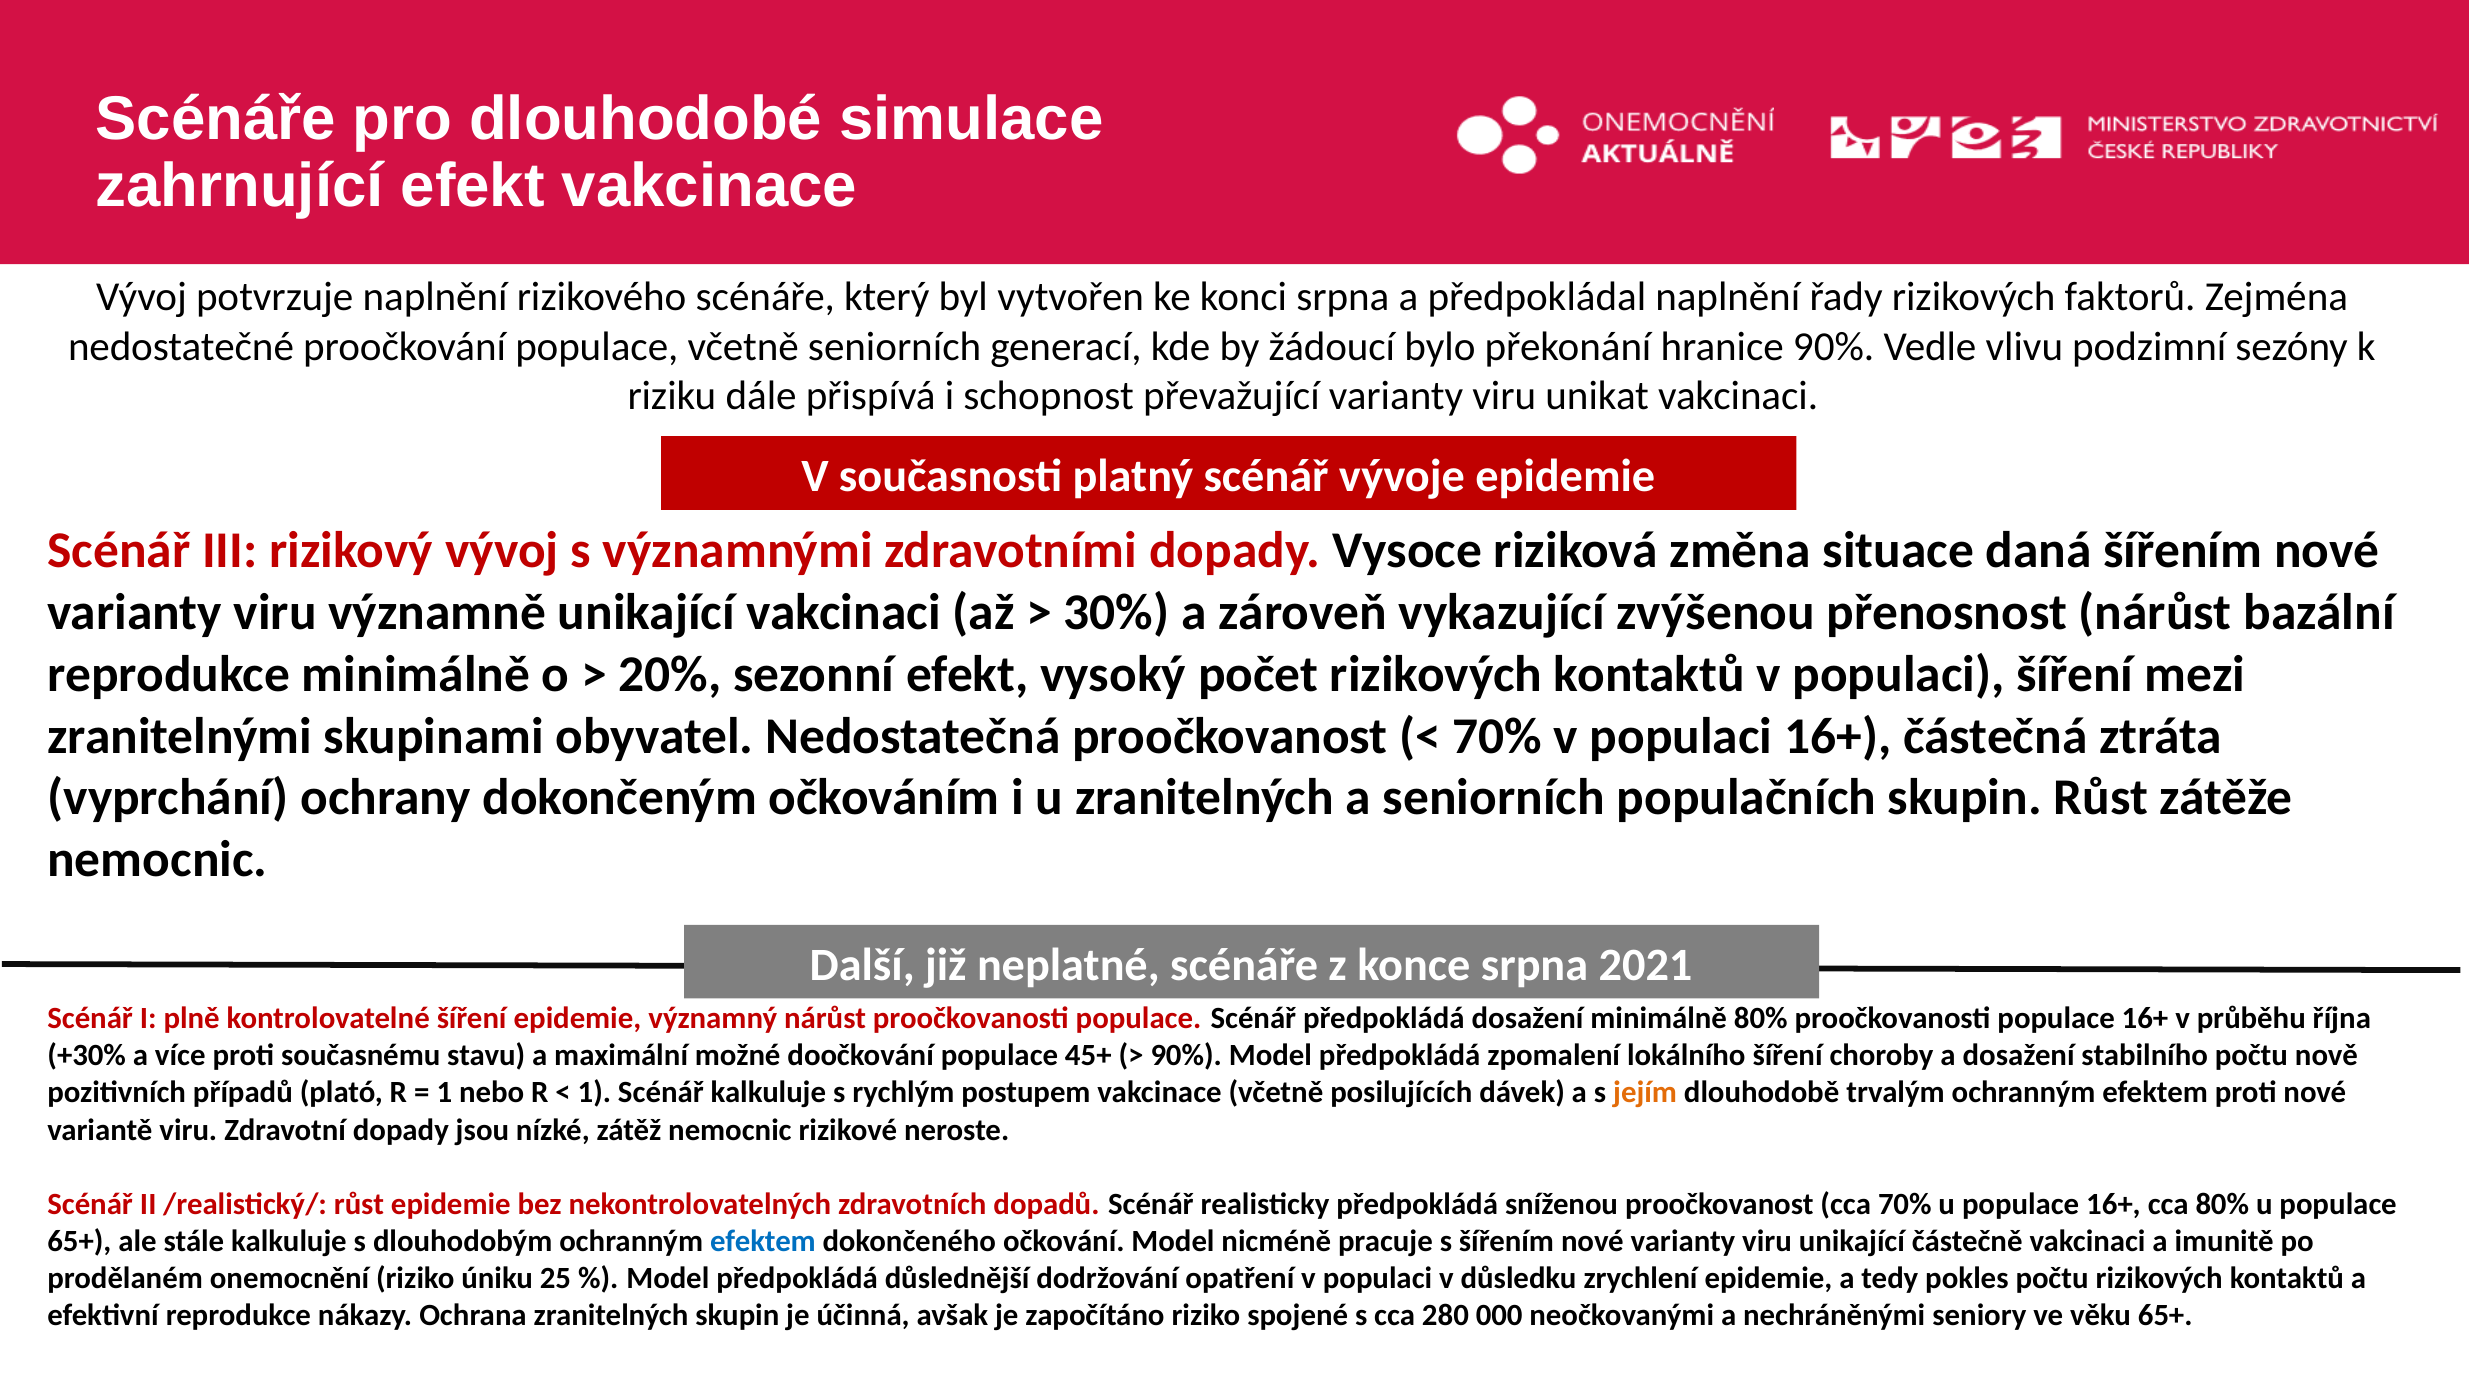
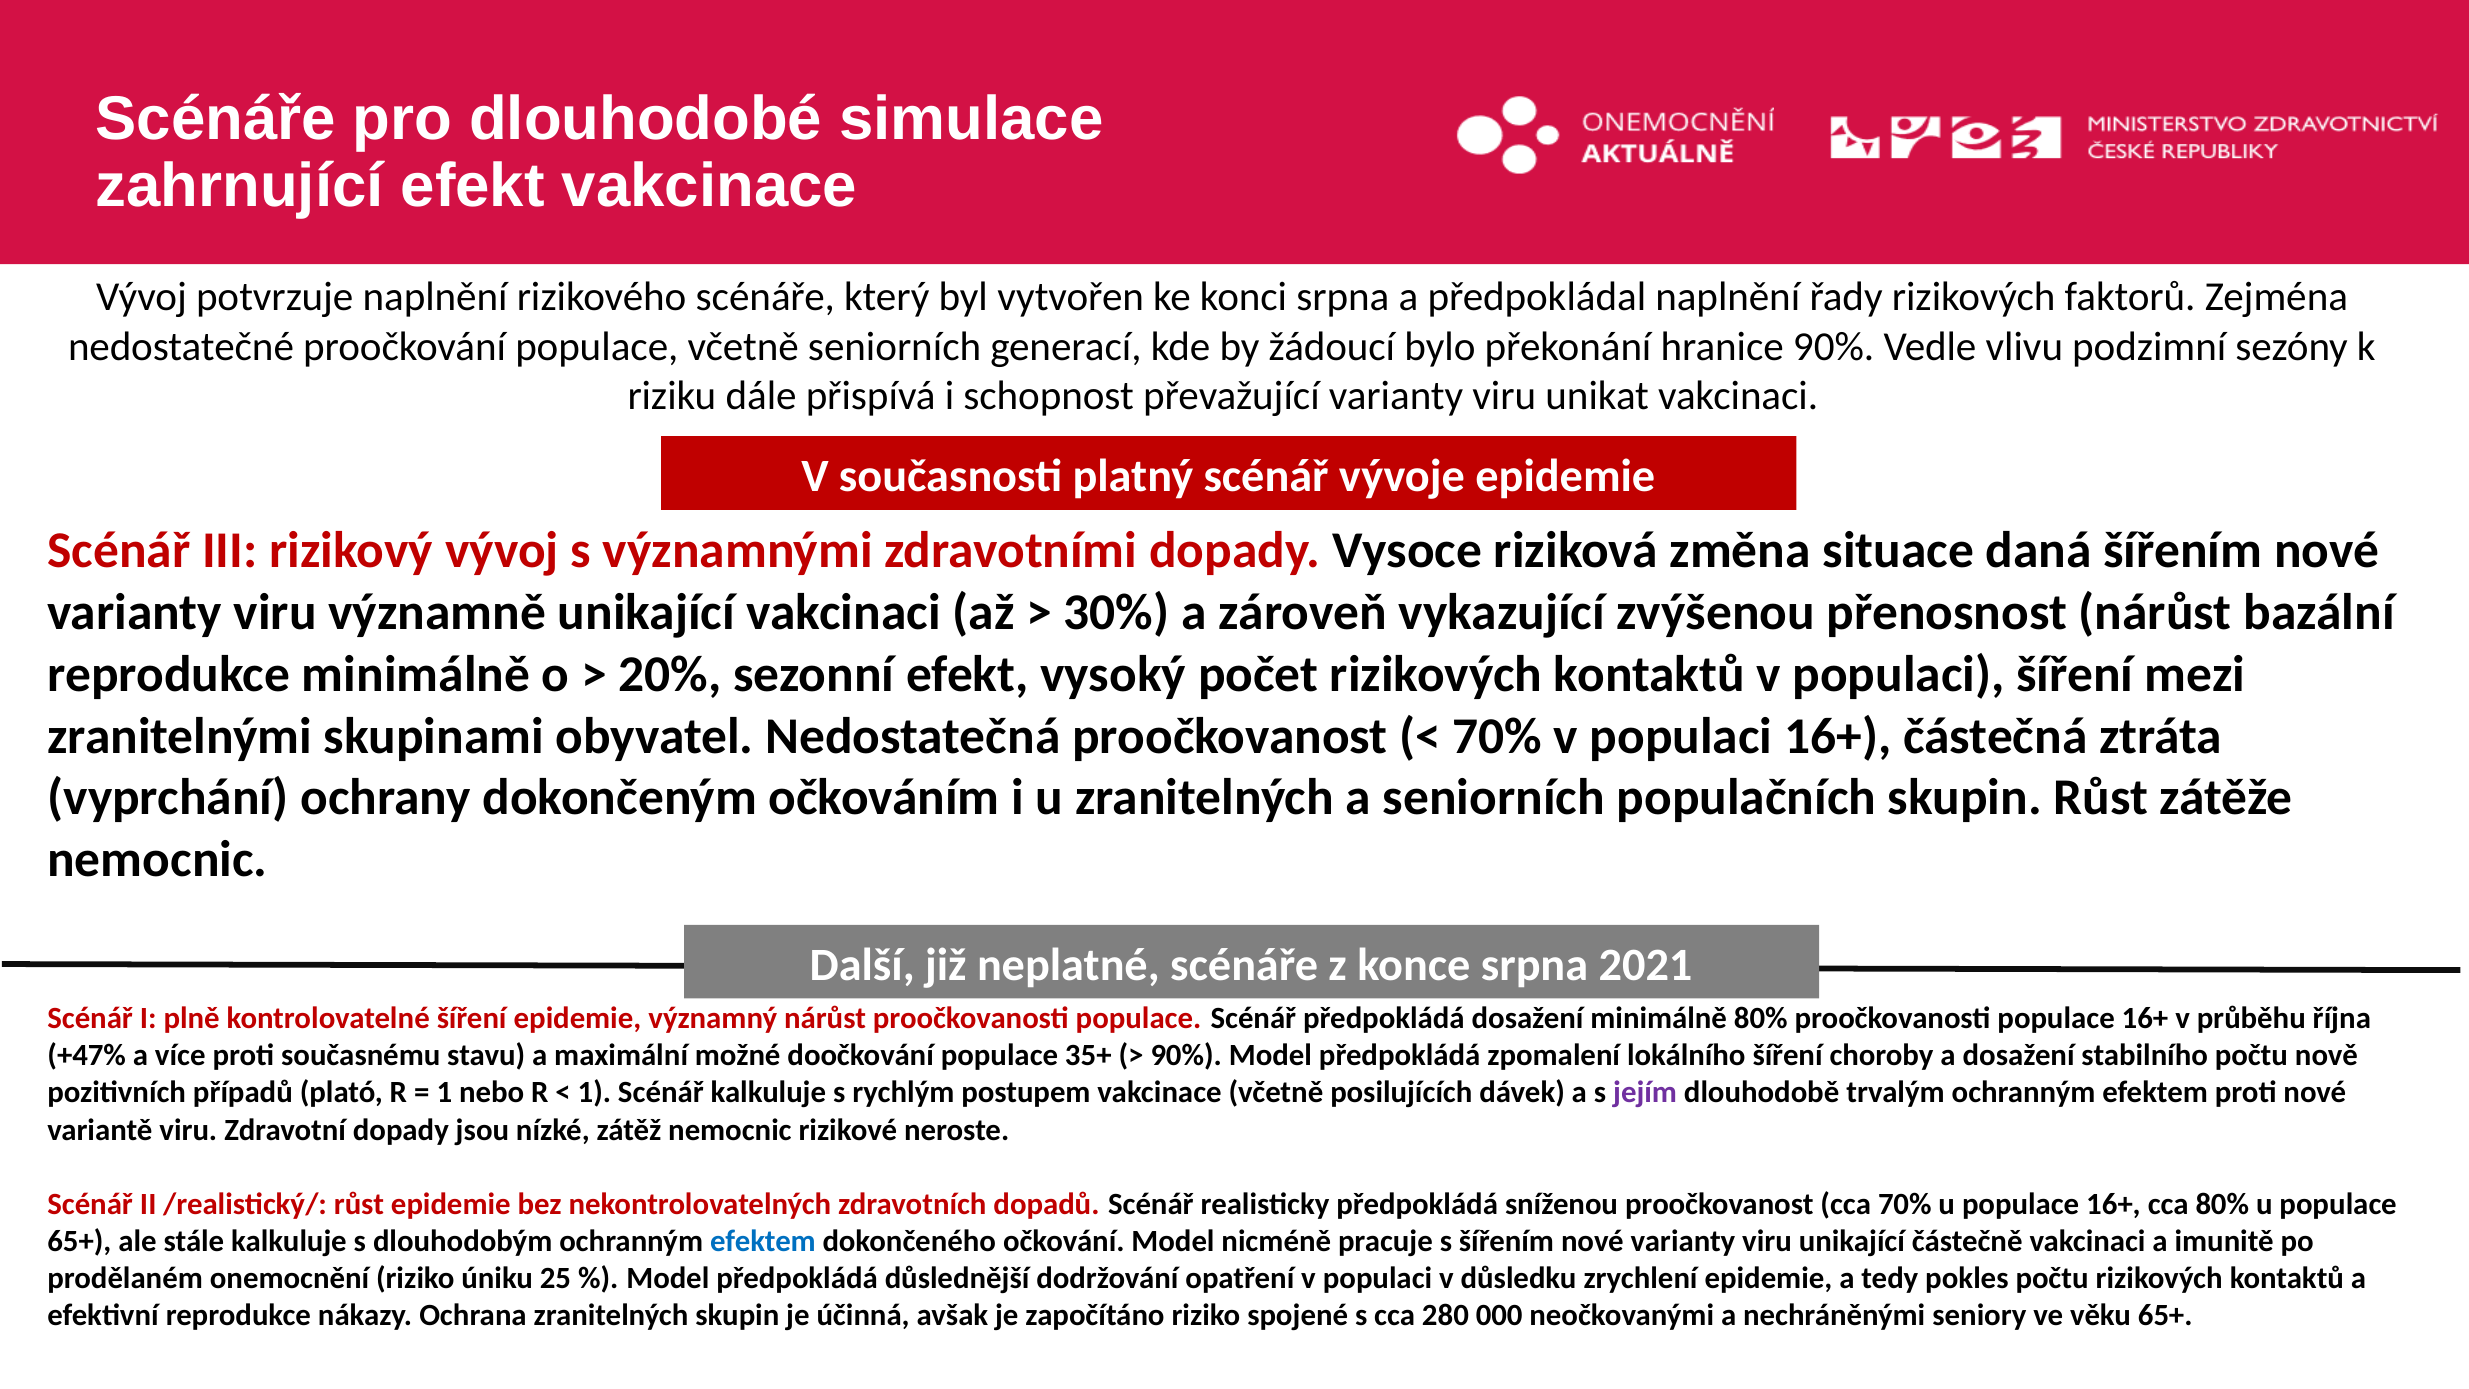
+30%: +30% -> +47% (87, 1056)
45+: 45+ -> 35+ (1088, 1056)
jejím colour: orange -> purple (1645, 1093)
